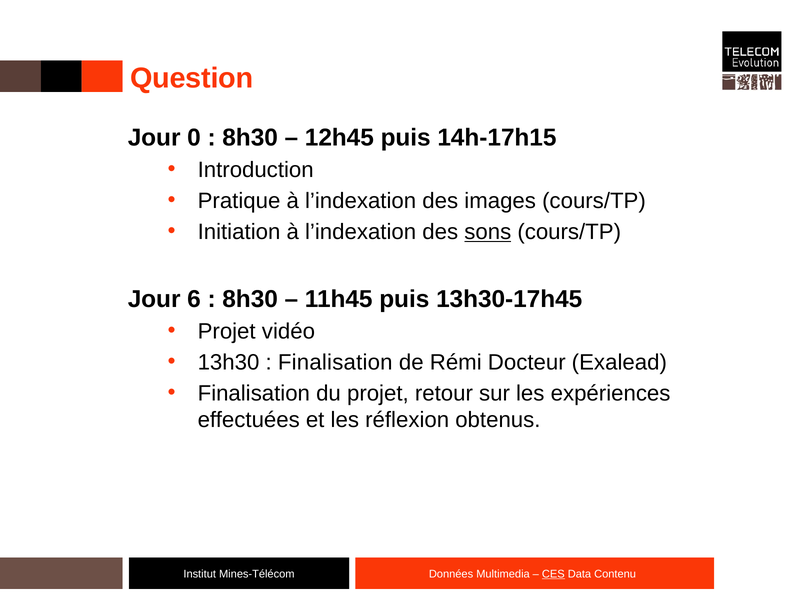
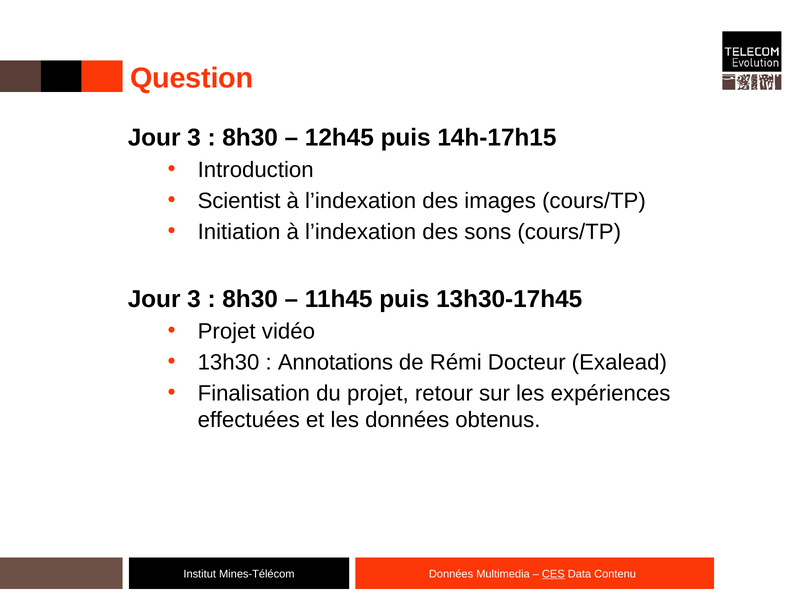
0: 0 -> 3 (194, 138)
Pratique: Pratique -> Scientist (239, 201)
sons underline: present -> none (488, 232)
6: 6 -> 3 (194, 299)
Finalisation: Finalisation -> Annotations (335, 362)
les réflexion: réflexion -> données (407, 420)
